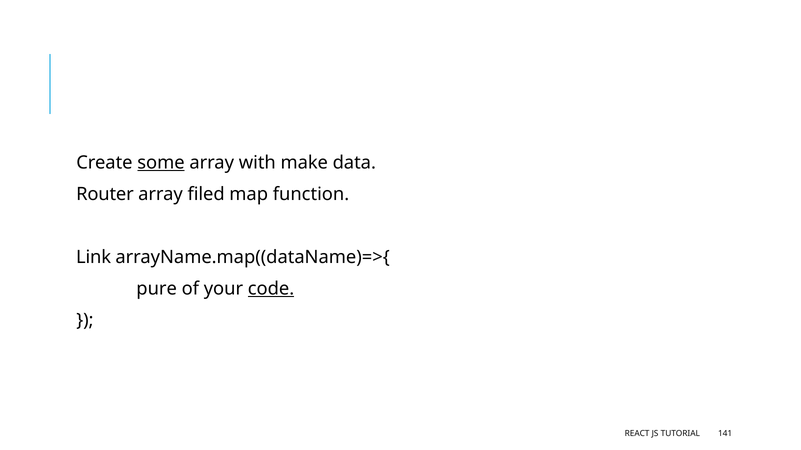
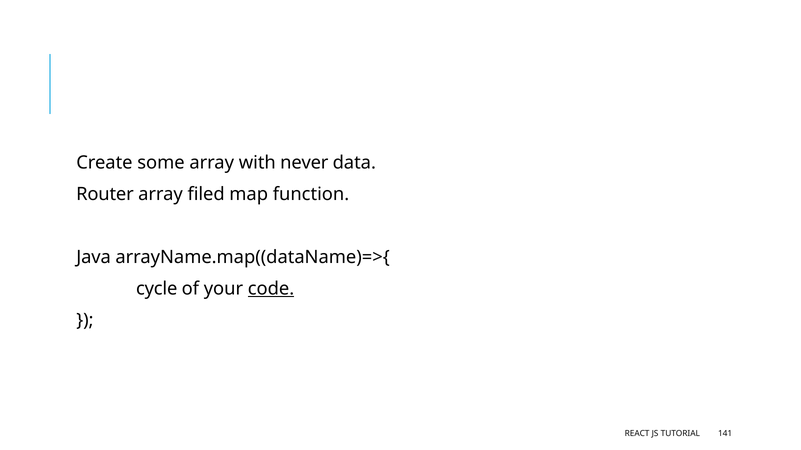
some underline: present -> none (161, 163)
make: make -> never (304, 163)
Link: Link -> Java (94, 257)
pure: pure -> cycle (157, 289)
